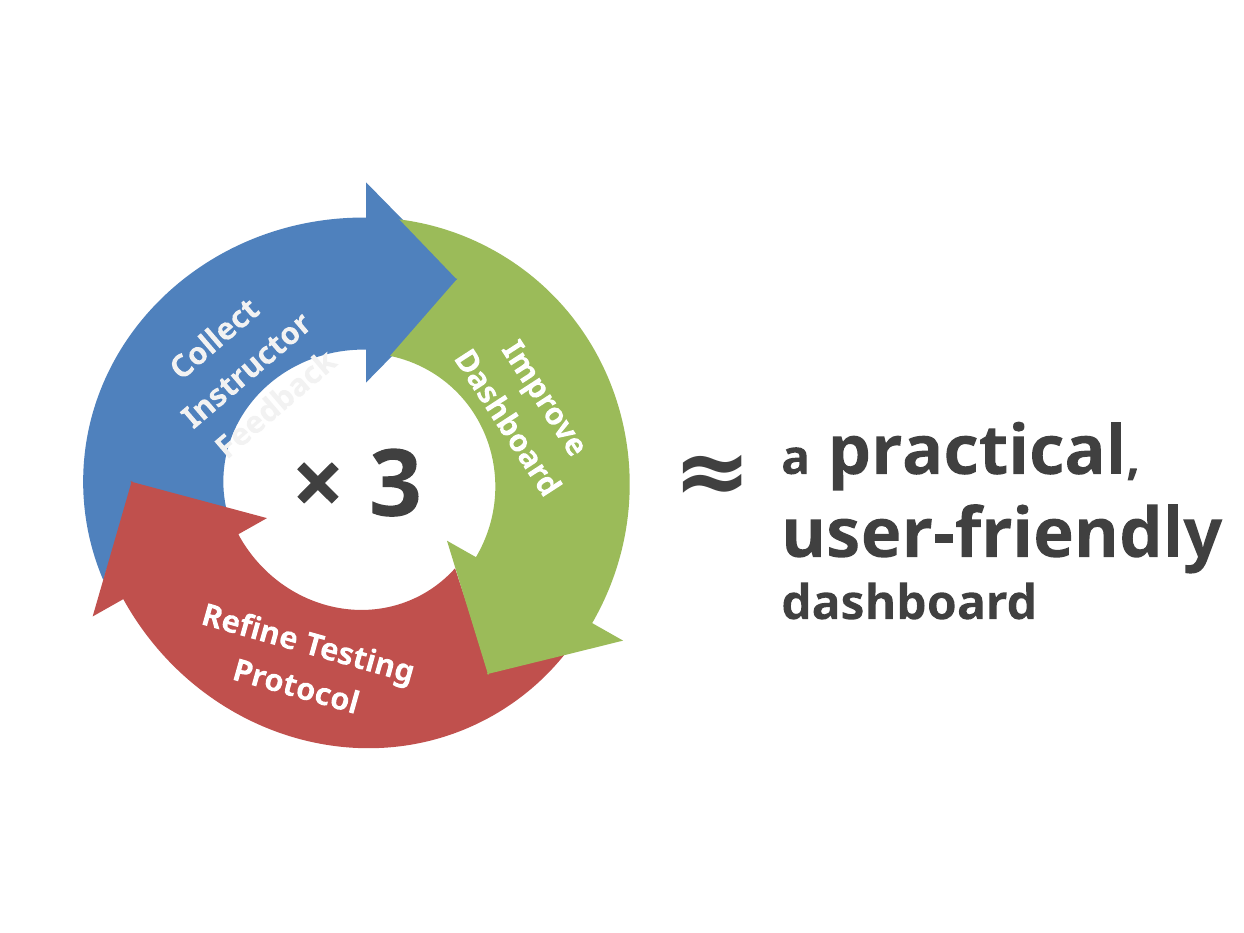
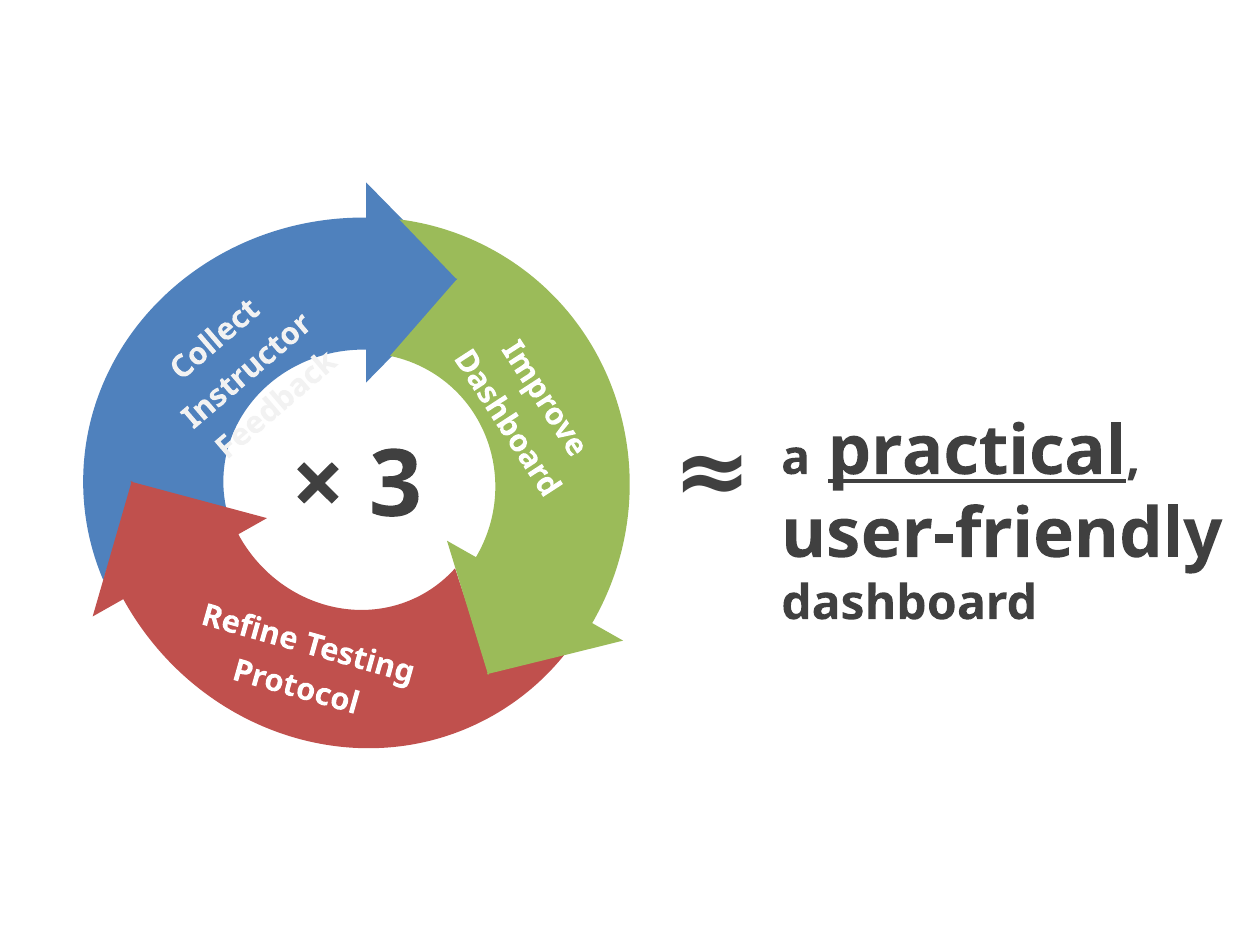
practical underline: none -> present (977, 451)
